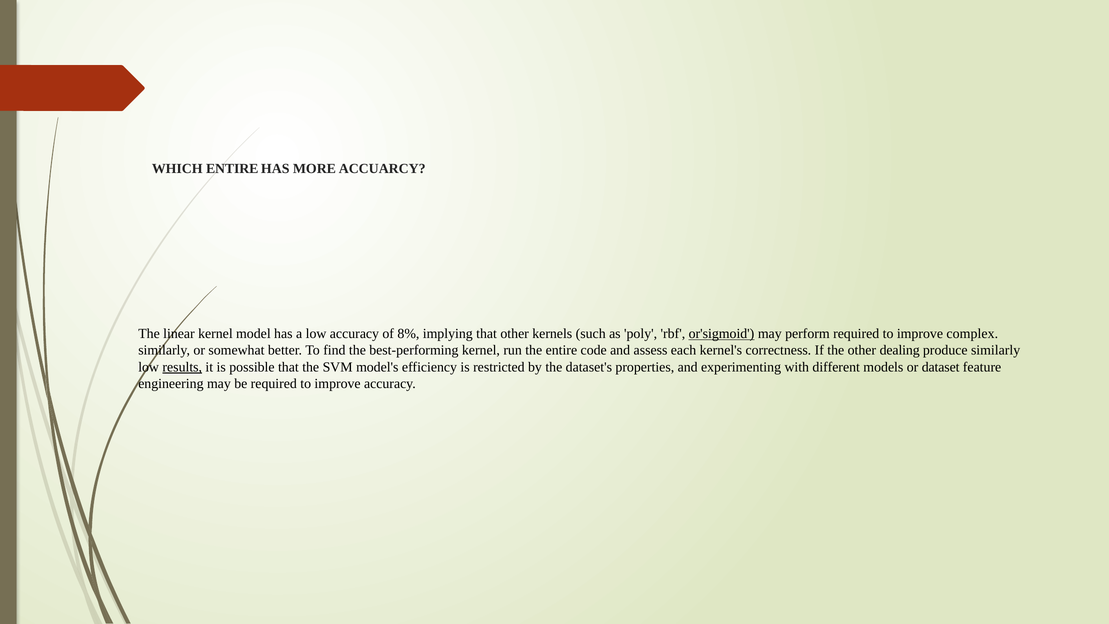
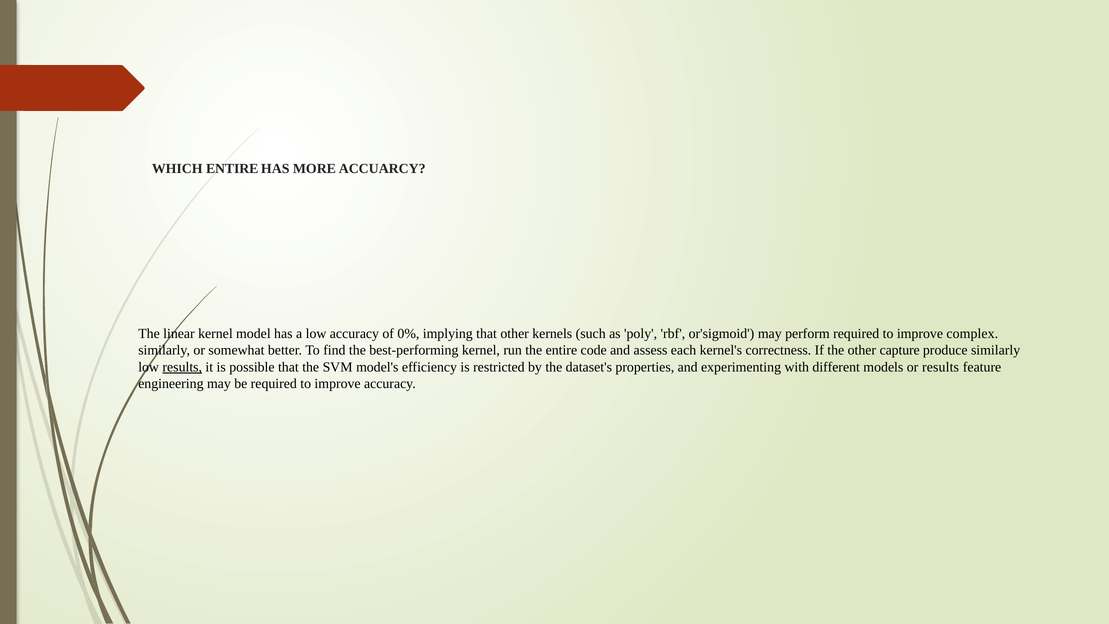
8%: 8% -> 0% (408, 334)
or'sigmoid underline: present -> none (722, 334)
dealing: dealing -> capture (900, 350)
or dataset: dataset -> results (941, 367)
